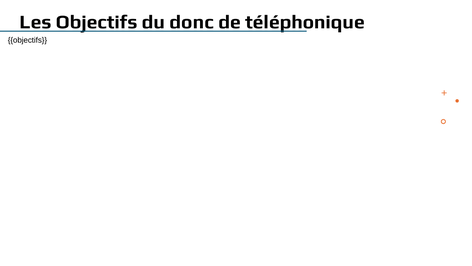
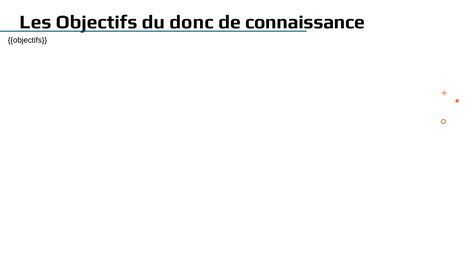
téléphonique: téléphonique -> connaissance (305, 22)
